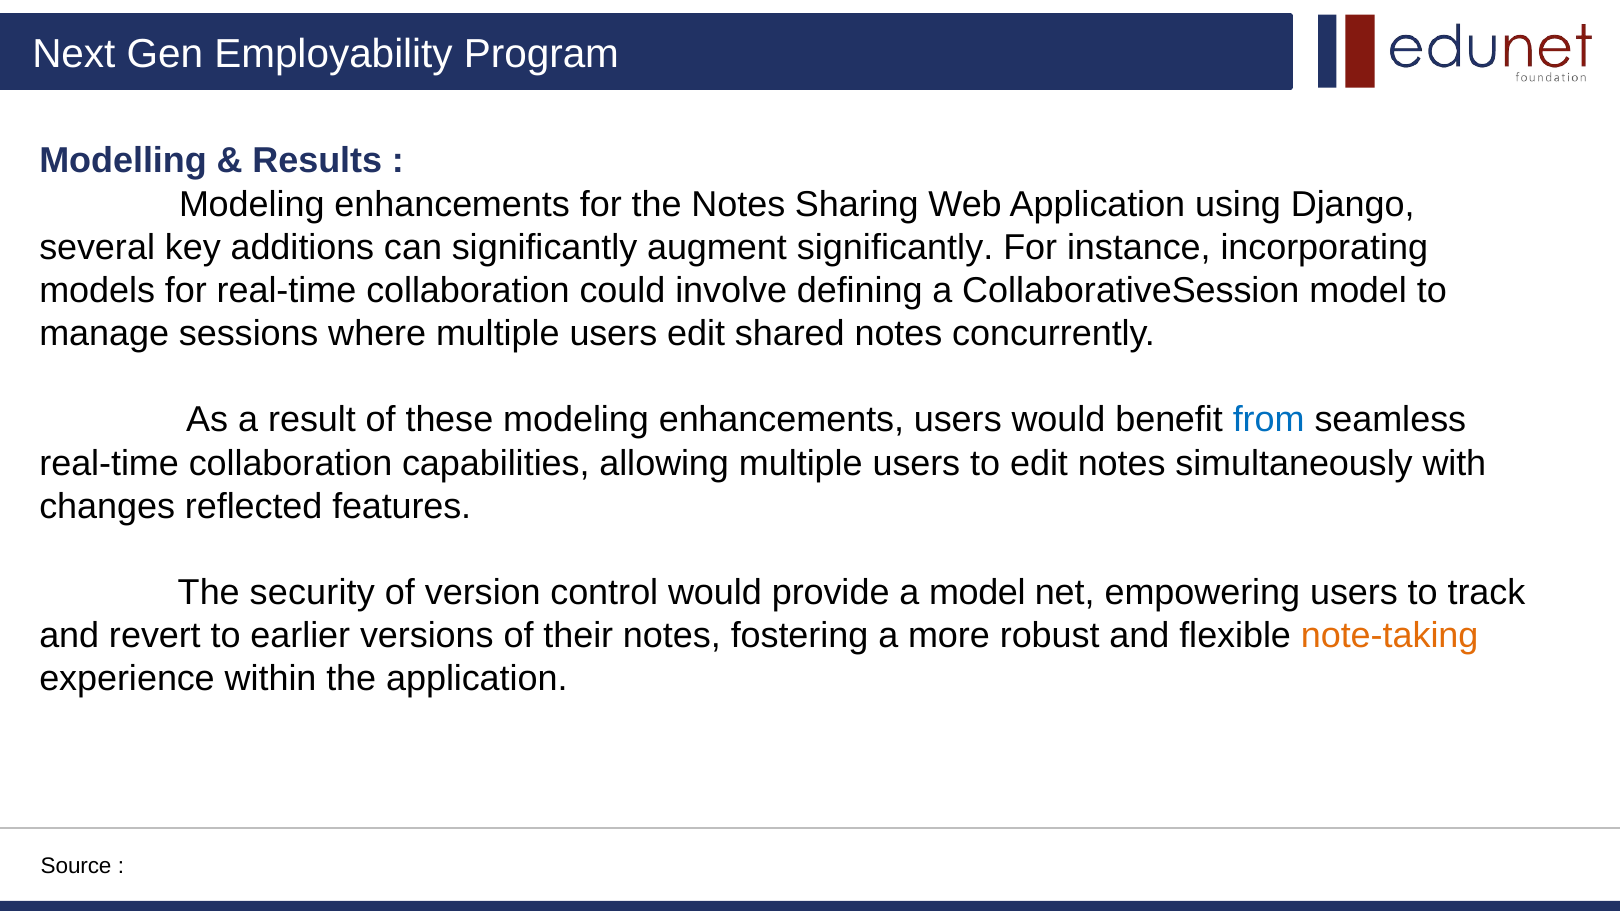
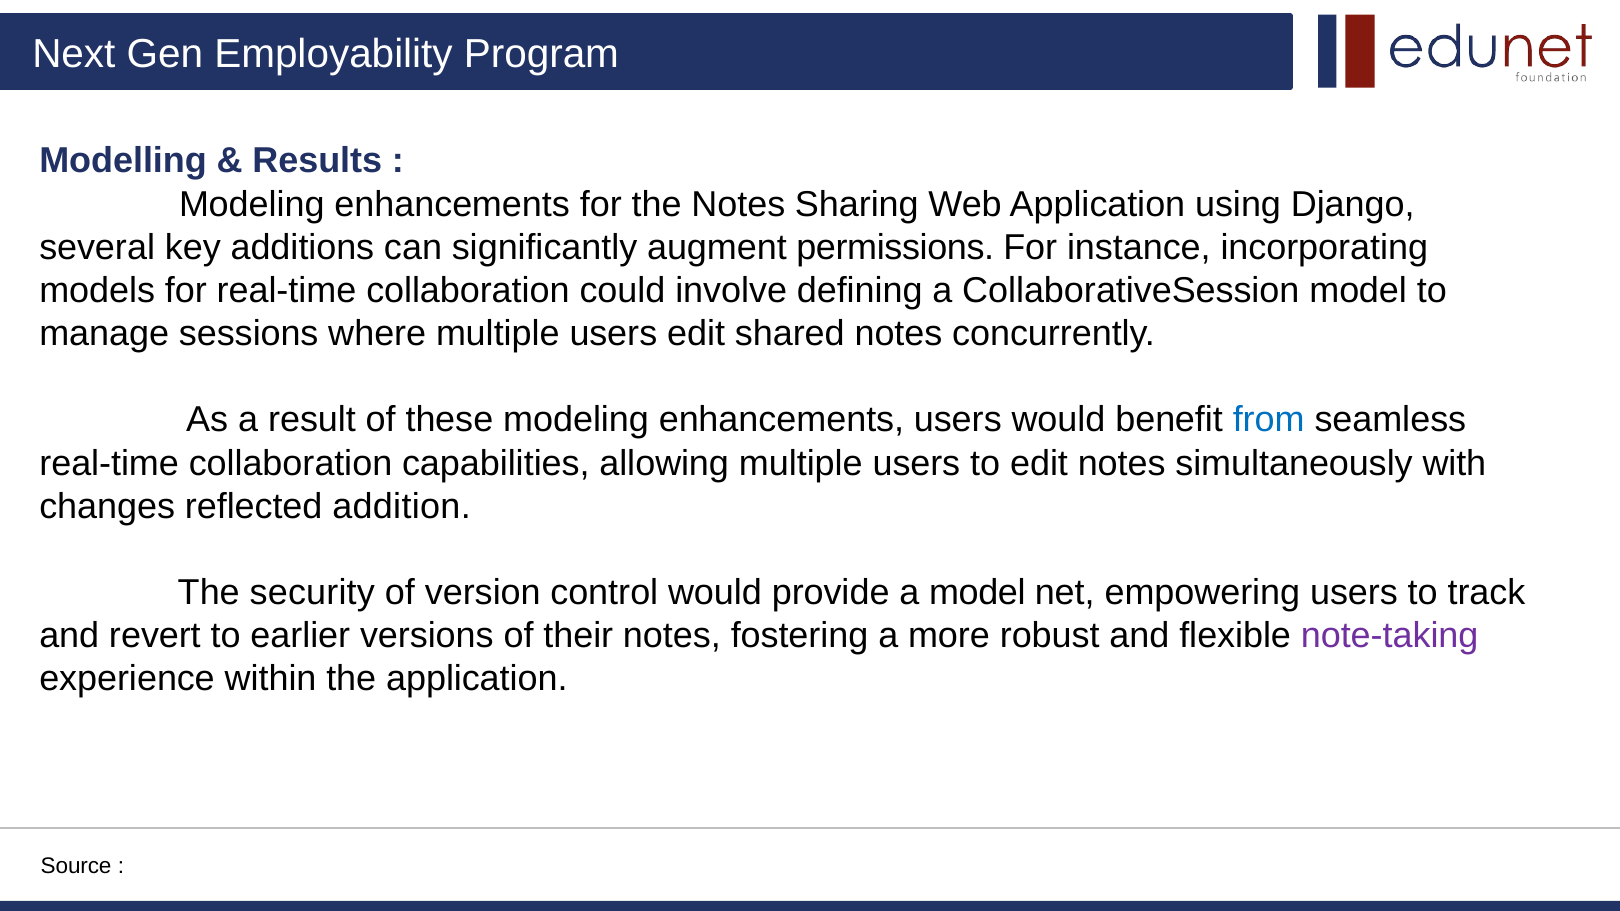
augment significantly: significantly -> permissions (895, 248)
features: features -> addition (401, 507)
note-taking colour: orange -> purple (1390, 636)
